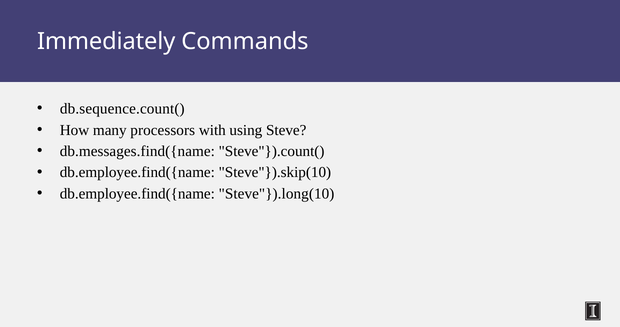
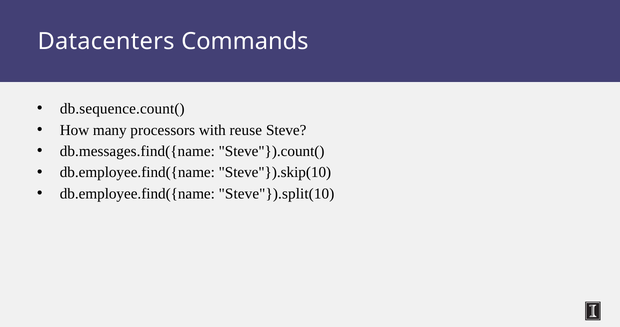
Immediately: Immediately -> Datacenters (106, 42)
using: using -> reuse (246, 130)
Steve"}).long(10: Steve"}).long(10 -> Steve"}).split(10 (277, 194)
